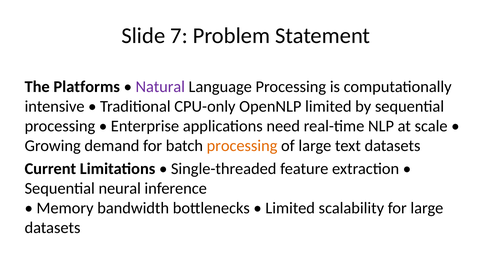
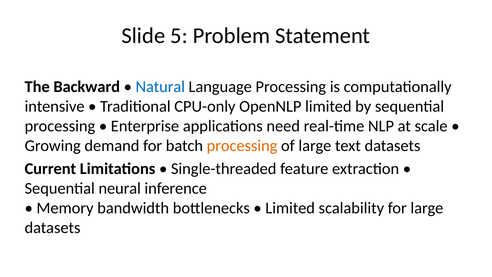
7: 7 -> 5 (179, 36)
Platforms: Platforms -> Backward (87, 87)
Natural colour: purple -> blue (160, 87)
